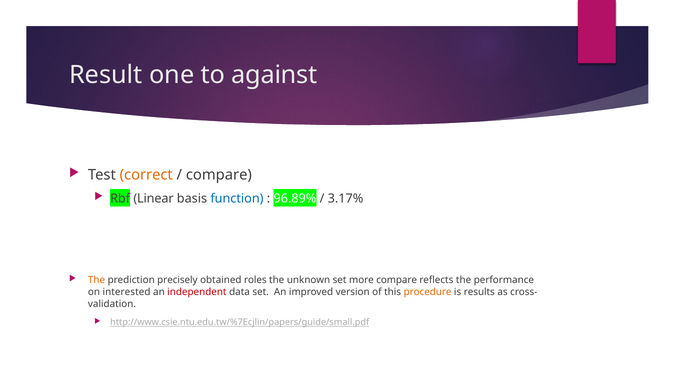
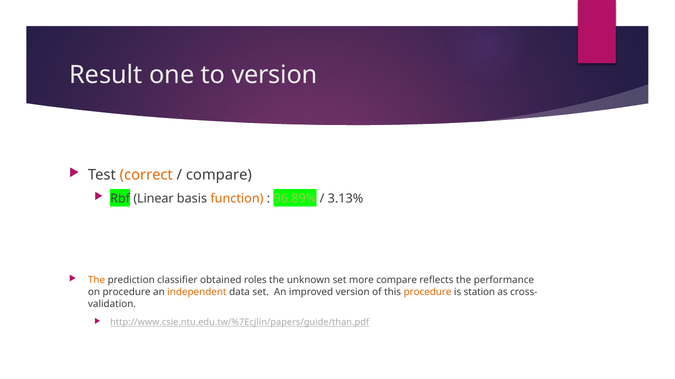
to against: against -> version (274, 75)
function colour: blue -> orange (237, 199)
96.89% colour: white -> light green (295, 199)
3.17%: 3.17% -> 3.13% (345, 199)
precisely: precisely -> classifier (177, 281)
on interested: interested -> procedure (127, 293)
independent colour: red -> orange (197, 293)
results: results -> station (479, 293)
http://www.csie.ntu.edu.tw/%7Ecjlin/papers/guide/small.pdf: http://www.csie.ntu.edu.tw/%7Ecjlin/papers/guide/small.pdf -> http://www.csie.ntu.edu.tw/%7Ecjlin/papers/guide/than.pdf (240, 323)
